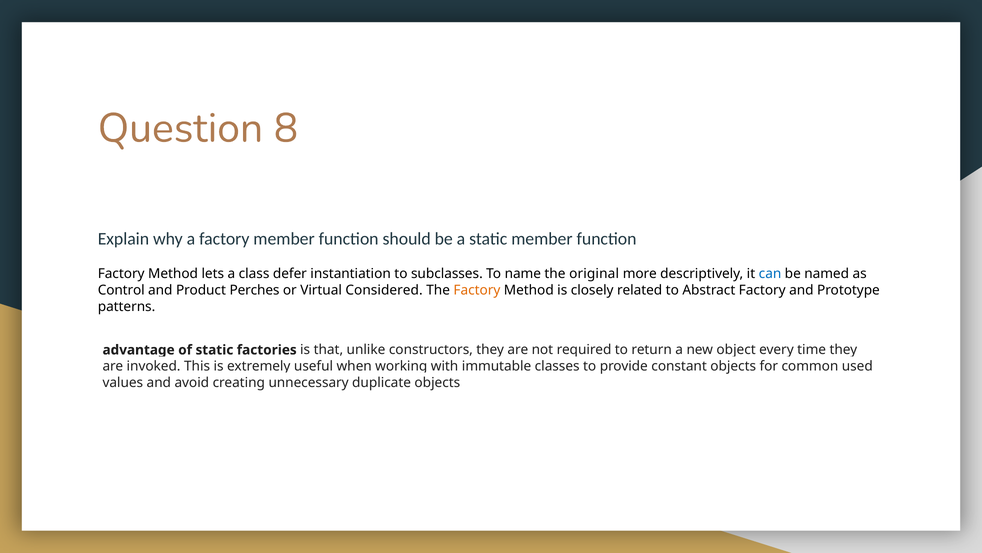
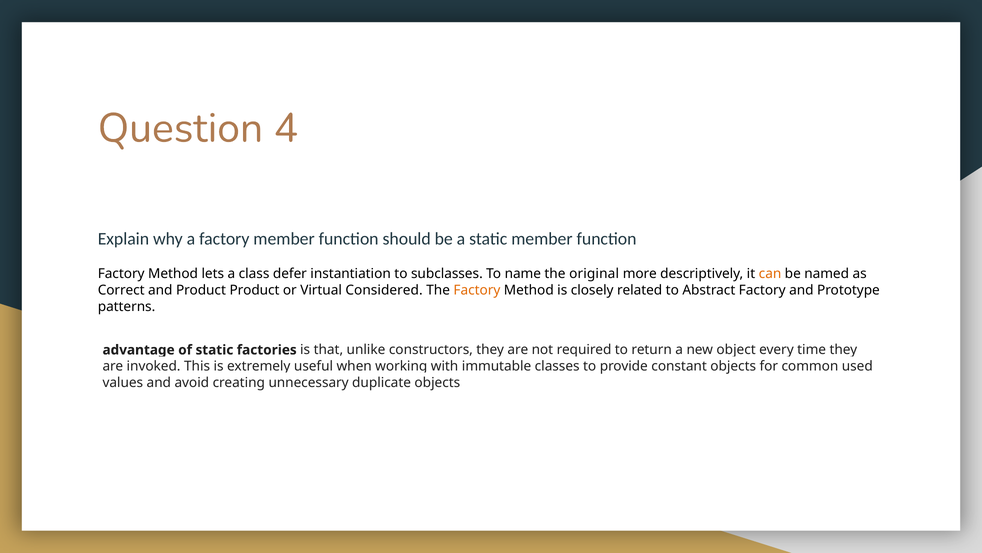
8: 8 -> 4 (286, 128)
can colour: blue -> orange (770, 274)
Control: Control -> Correct (121, 290)
Product Perches: Perches -> Product (254, 290)
